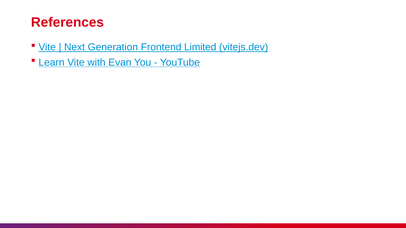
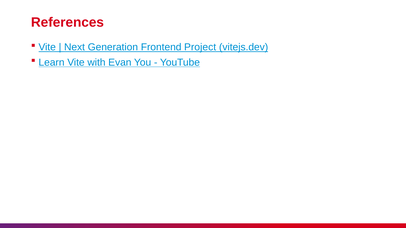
Limited: Limited -> Project (200, 47)
